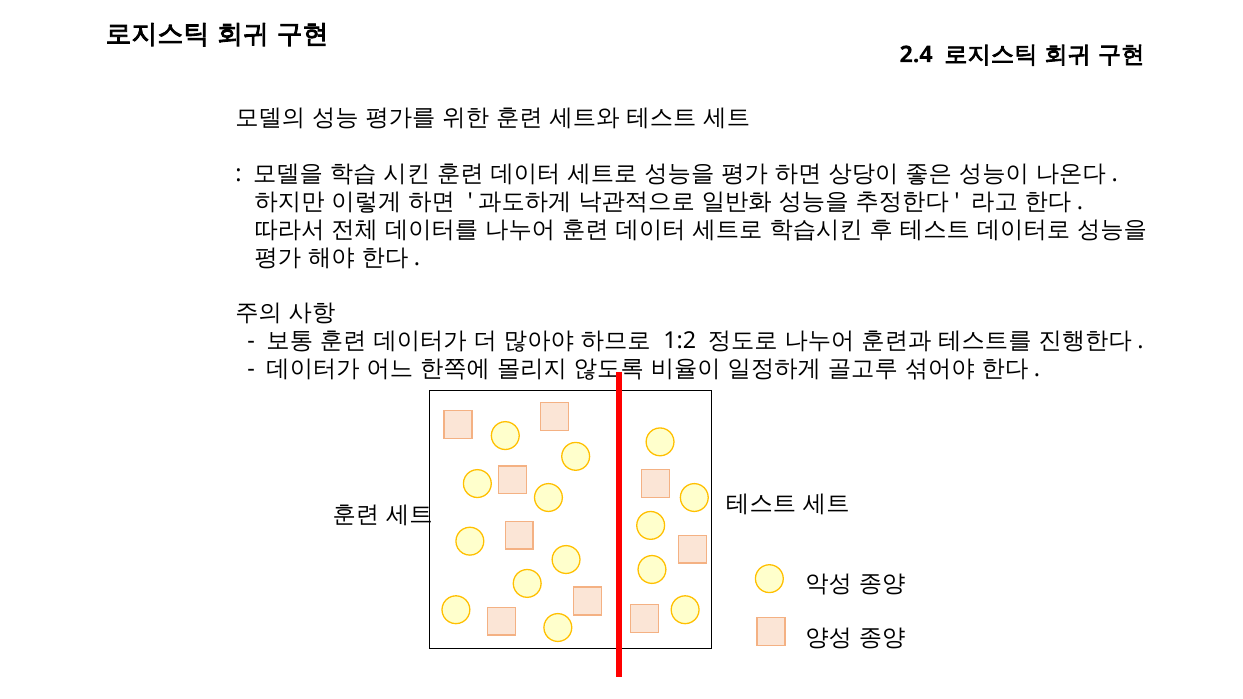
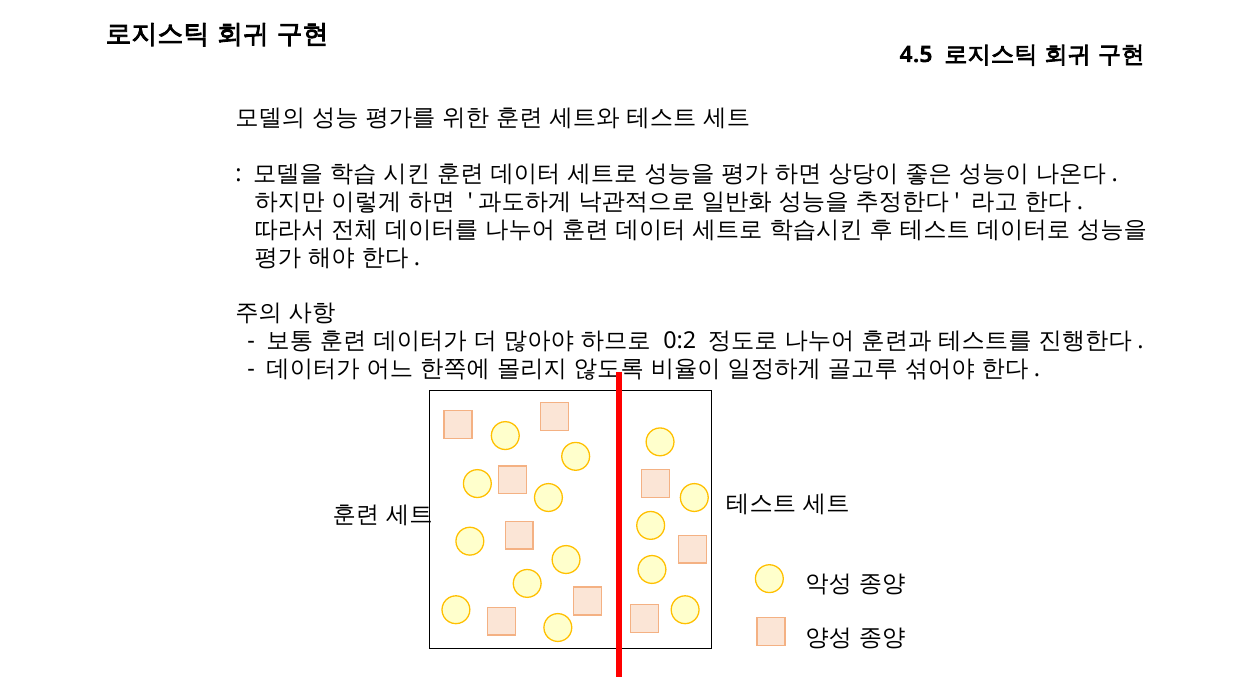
2.4: 2.4 -> 4.5 (916, 55)
1:2: 1:2 -> 0:2 (680, 341)
